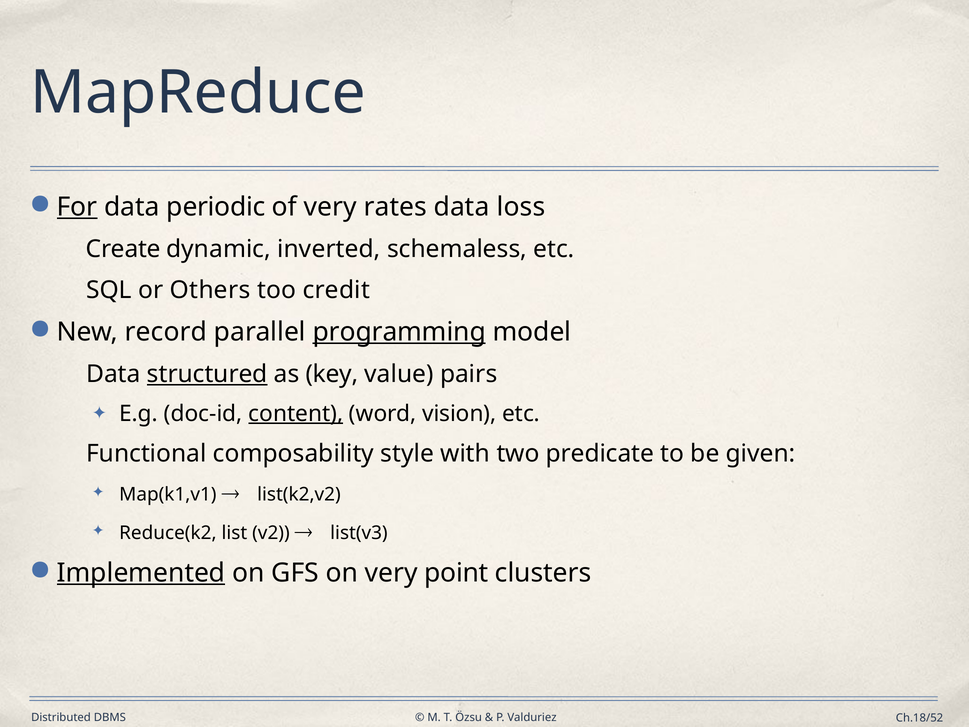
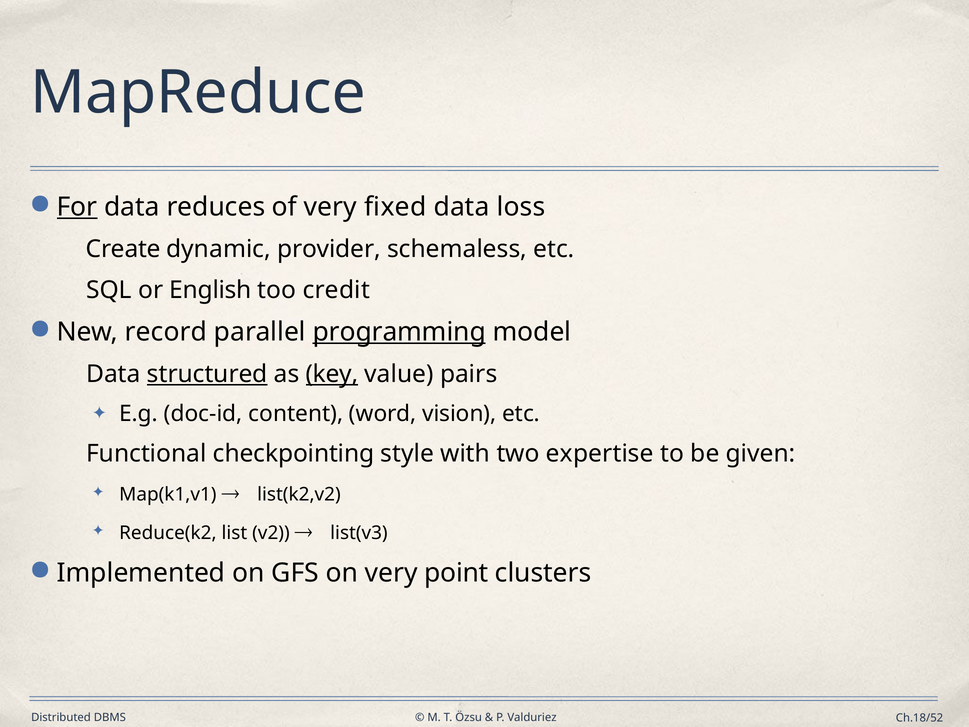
periodic: periodic -> reduces (216, 207)
rates: rates -> fixed (395, 207)
inverted: inverted -> provider (329, 249)
Others: Others -> English (210, 290)
key underline: none -> present (332, 374)
content underline: present -> none (296, 413)
composability: composability -> checkpointing (294, 453)
predicate: predicate -> expertise (600, 453)
Implemented underline: present -> none (141, 573)
